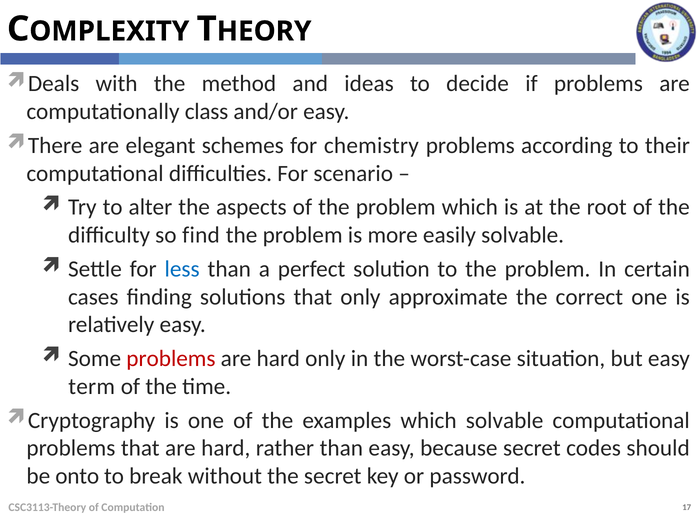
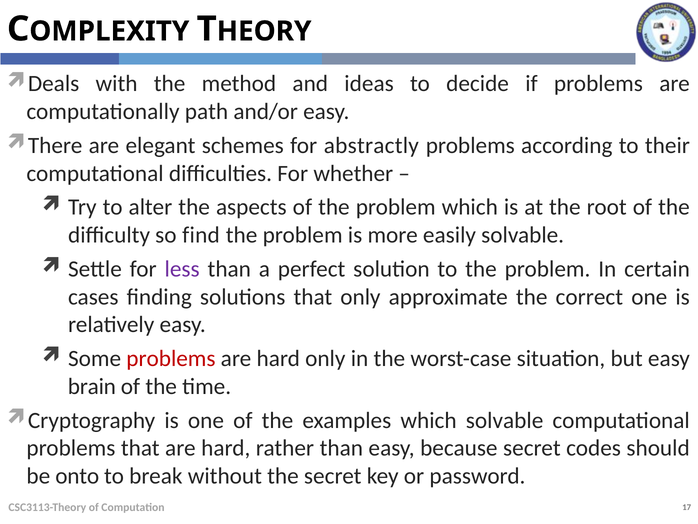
class: class -> path (206, 112)
chemistry: chemistry -> abstractly (371, 145)
scenario: scenario -> whether (353, 173)
less colour: blue -> purple (182, 269)
term: term -> brain (92, 386)
